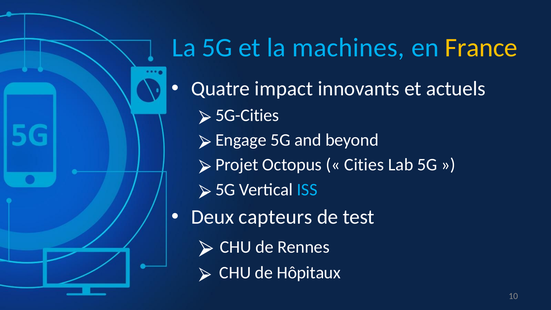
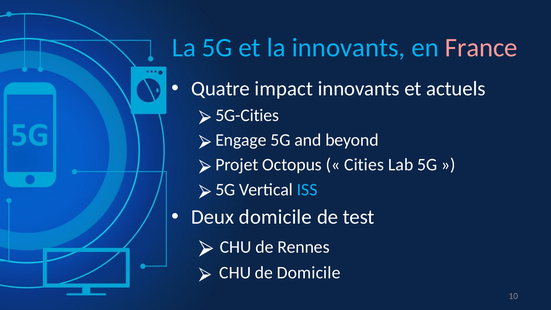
la machines: machines -> innovants (349, 48)
France colour: yellow -> pink (481, 48)
Deux capteurs: capteurs -> domicile (275, 217)
de Hôpitaux: Hôpitaux -> Domicile (309, 272)
